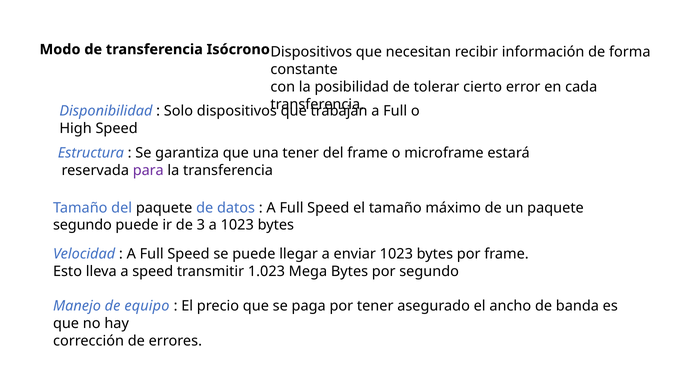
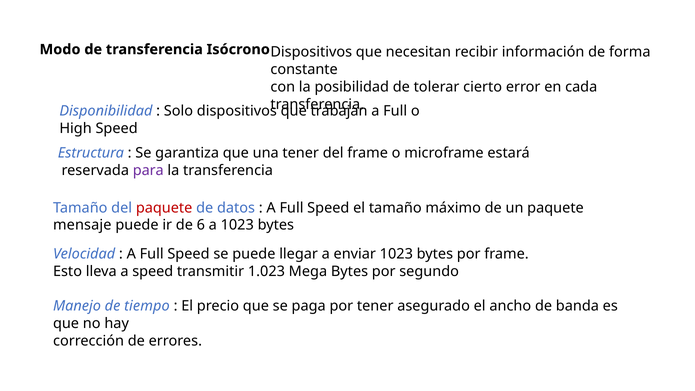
paquete colour: black -> red (164, 208)
segundo: segundo -> mensaje (82, 225)
3: 3 -> 6 (201, 225)
equipo: equipo -> tiempo (147, 306)
